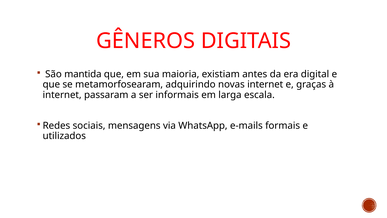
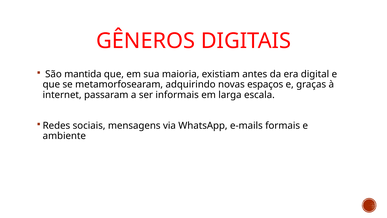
novas internet: internet -> espaços (265, 84)
utilizados: utilizados -> ambiente (64, 136)
